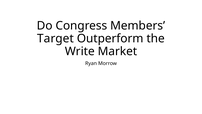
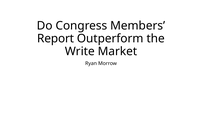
Target: Target -> Report (56, 38)
